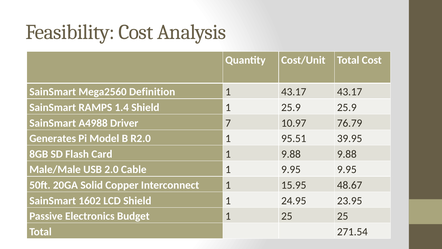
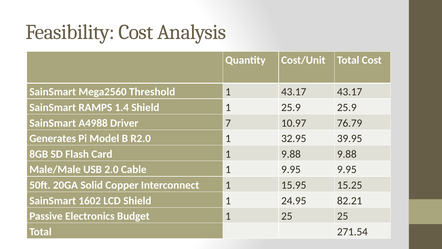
Definition: Definition -> Threshold (152, 92)
95.51: 95.51 -> 32.95 (294, 138)
48.67: 48.67 -> 15.25 (350, 185)
23.95: 23.95 -> 82.21 (350, 200)
